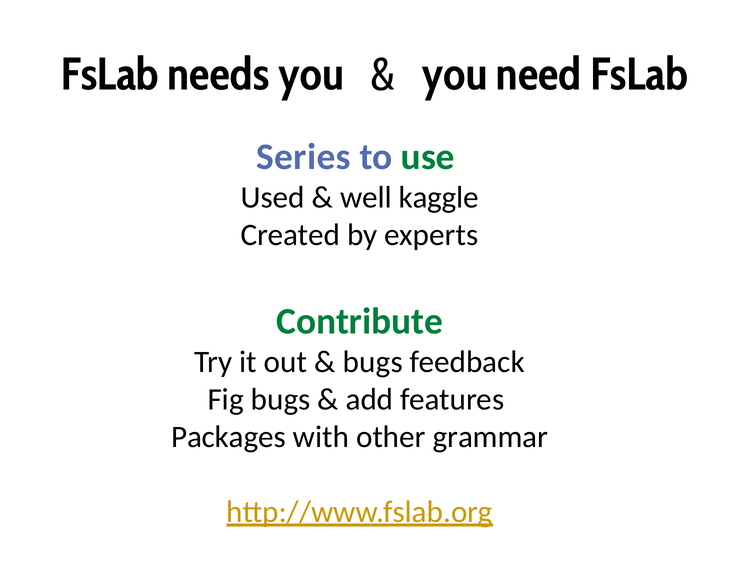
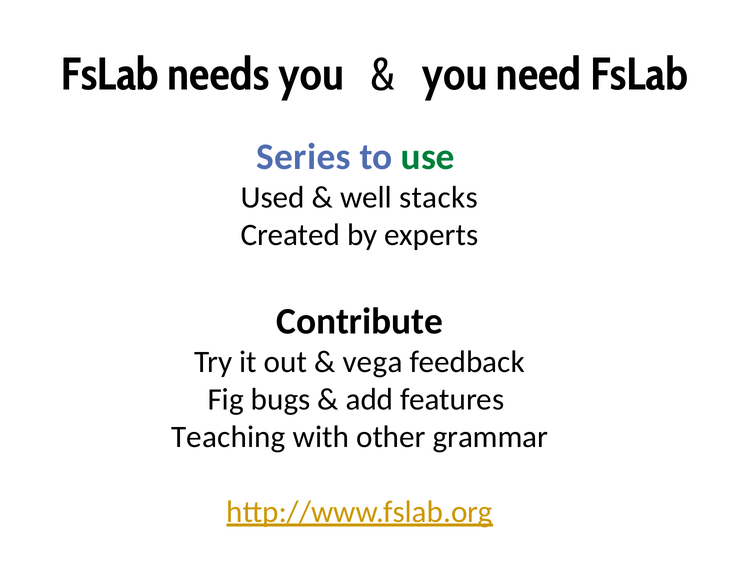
kaggle: kaggle -> stacks (438, 198)
Contribute colour: green -> black (360, 322)
bugs: bugs -> vega (373, 363)
Packages: Packages -> Teaching (228, 438)
